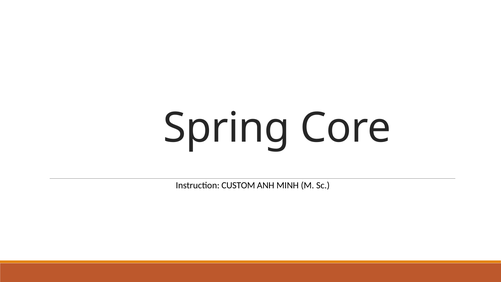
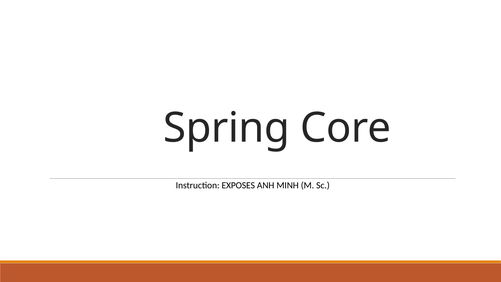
CUSTOM: CUSTOM -> EXPOSES (238, 185)
